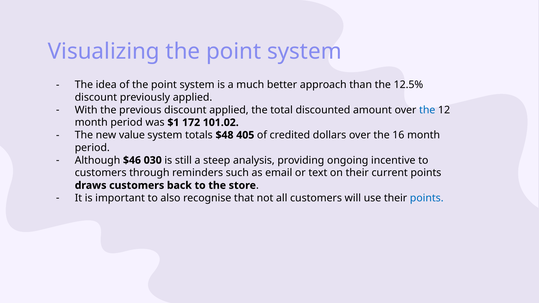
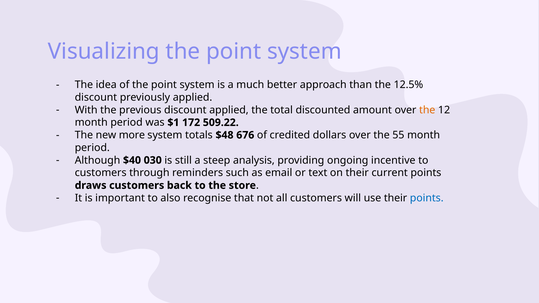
the colour: blue -> orange (427, 110)
101.02: 101.02 -> 509.22 (221, 123)
value: value -> more (132, 135)
405: 405 -> 676 (245, 135)
16: 16 -> 55 (398, 135)
$46: $46 -> $40 (132, 160)
